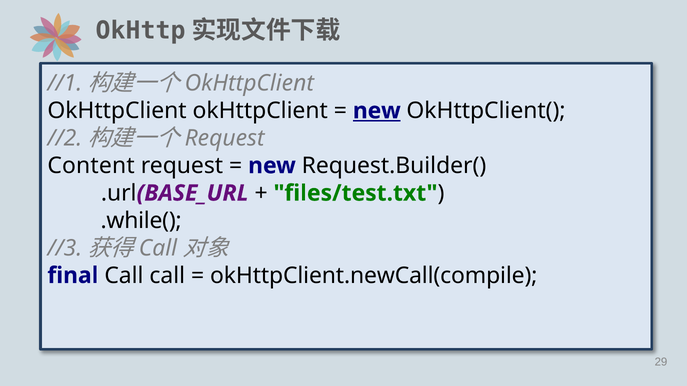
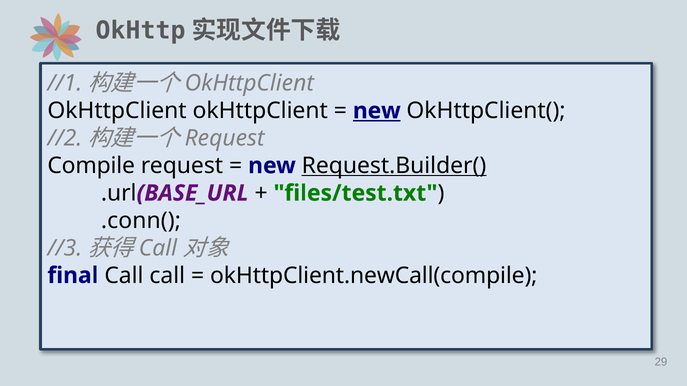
Content: Content -> Compile (91, 166)
Request.Builder( underline: none -> present (394, 166)
.while(: .while( -> .conn( (141, 221)
